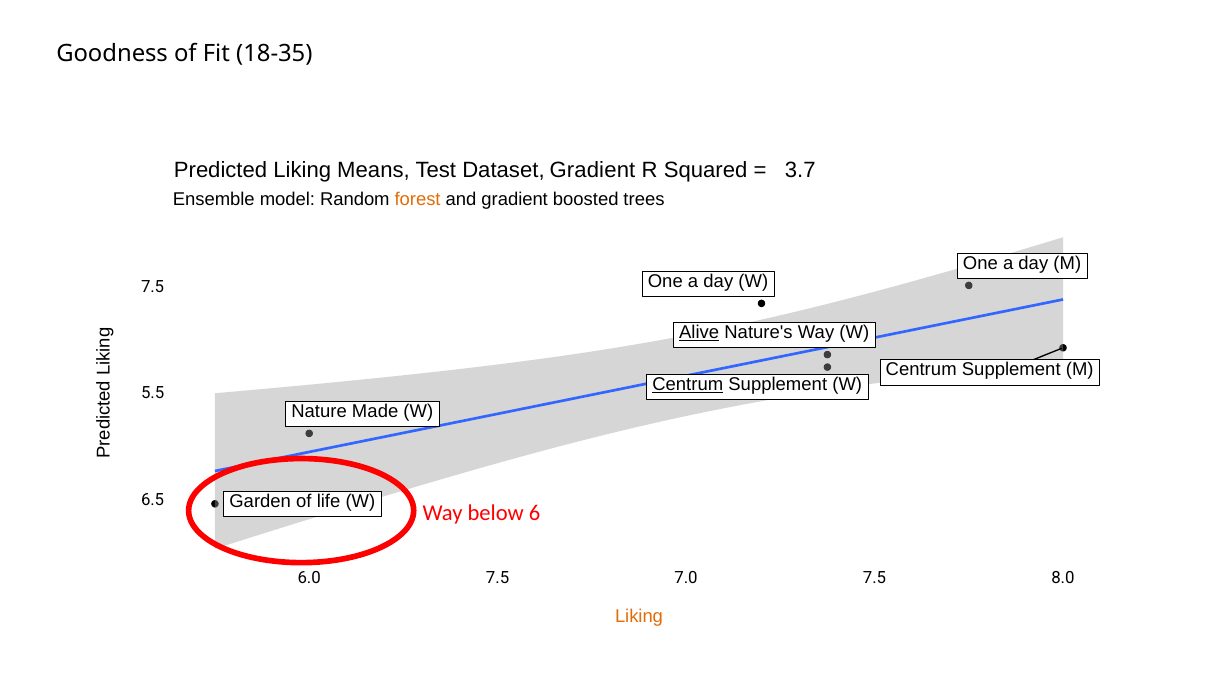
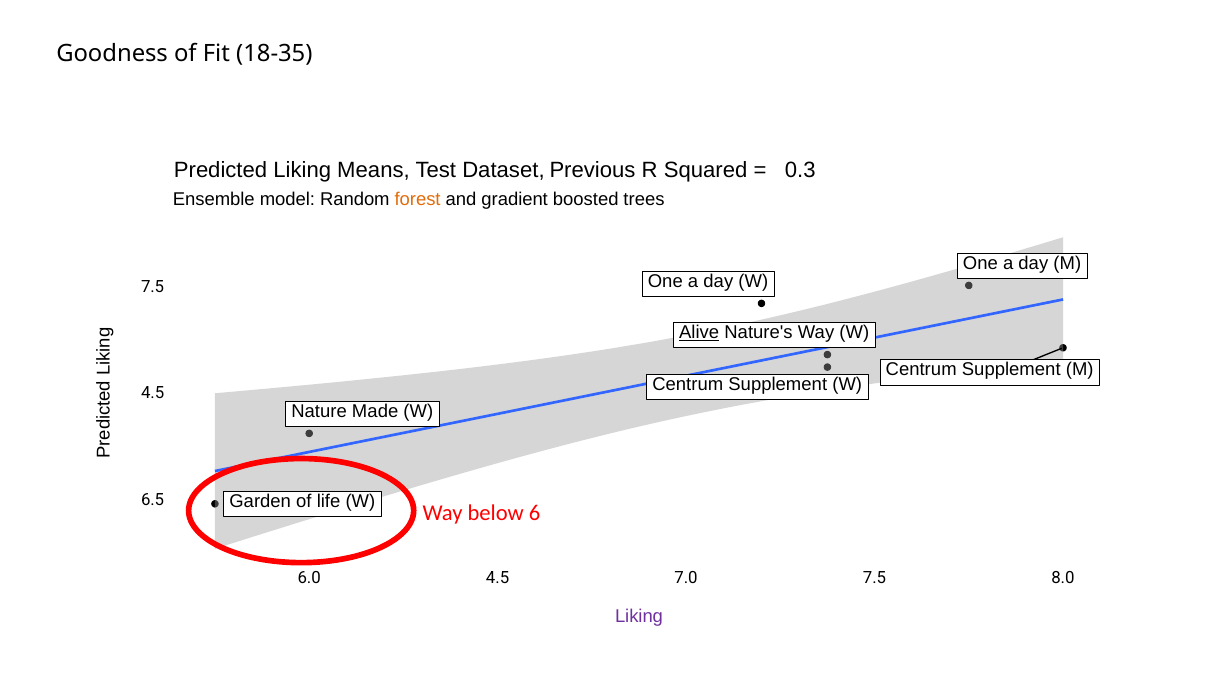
Dataset Gradient: Gradient -> Previous (592, 171)
3.7: 3.7 -> 0.3 (800, 171)
Centrum underline: present -> none (688, 384)
5.5: 5.5 -> 4.5 (153, 393)
6.0 7.5: 7.5 -> 4.5 (498, 578)
Liking colour: orange -> purple (639, 616)
